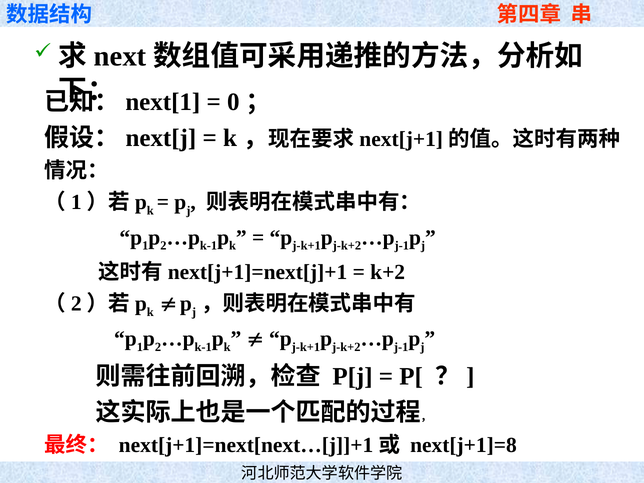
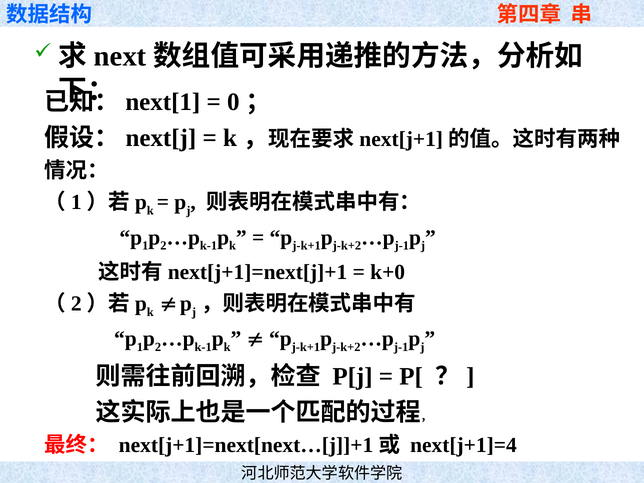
k+2: k+2 -> k+0 (388, 272)
next[j+1]=8: next[j+1]=8 -> next[j+1]=4 (463, 445)
